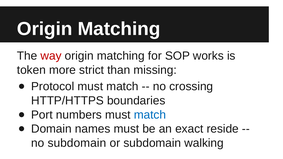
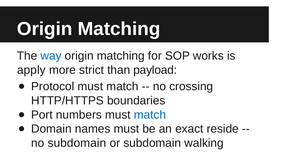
way colour: red -> blue (51, 56)
token: token -> apply (31, 70)
missing: missing -> payload (155, 70)
